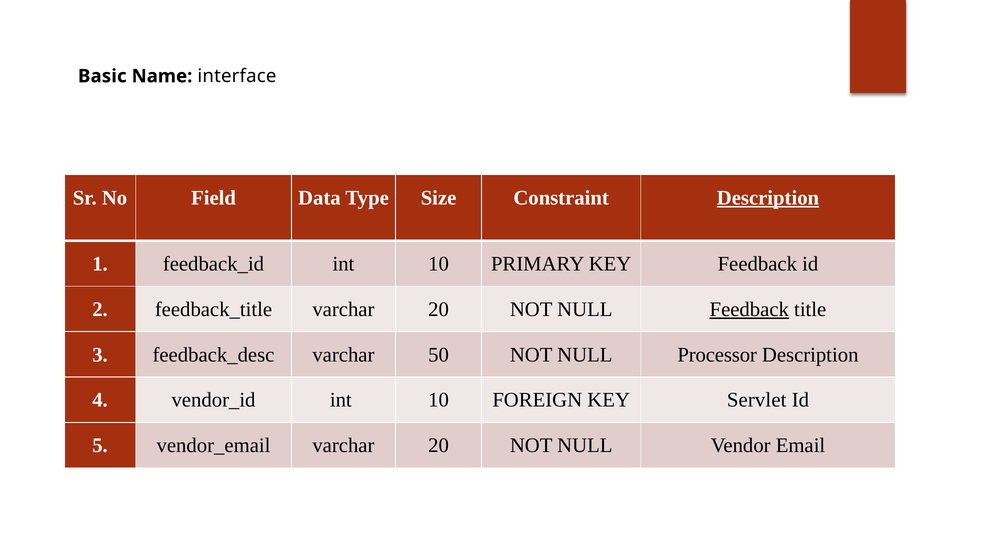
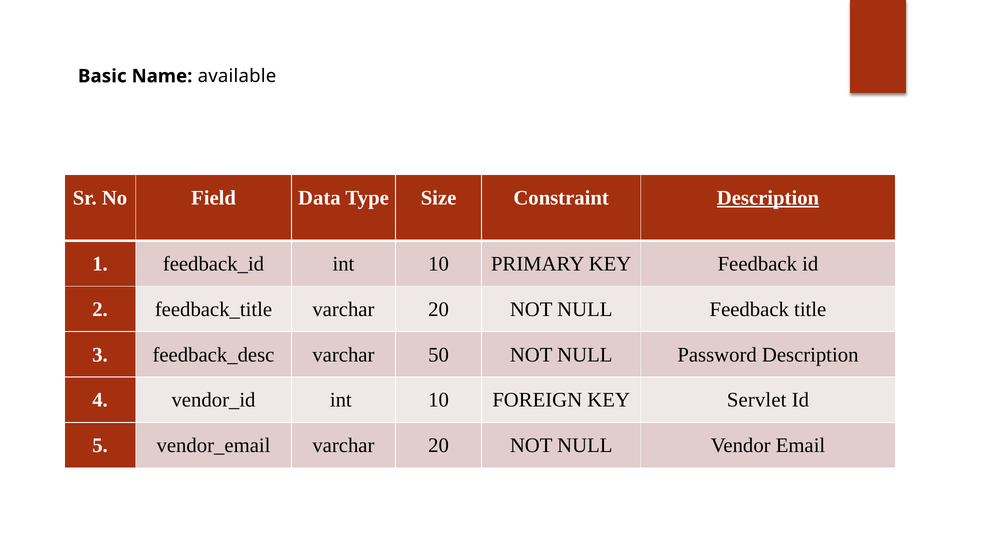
interface: interface -> available (237, 76)
Feedback underline: present -> none (749, 310)
Processor: Processor -> Password (717, 355)
